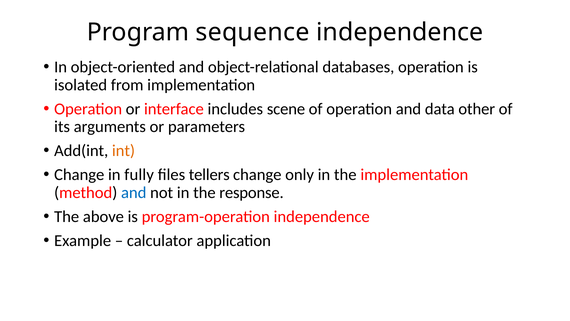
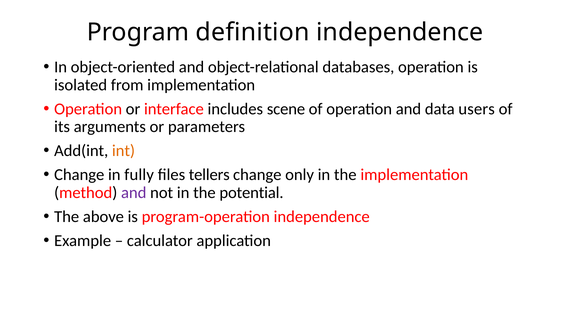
sequence: sequence -> definition (253, 32)
other: other -> users (477, 109)
and colour: blue -> purple (134, 192)
response: response -> potential (251, 192)
